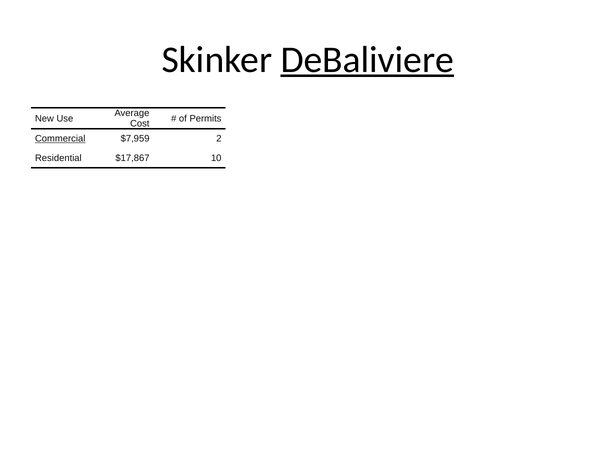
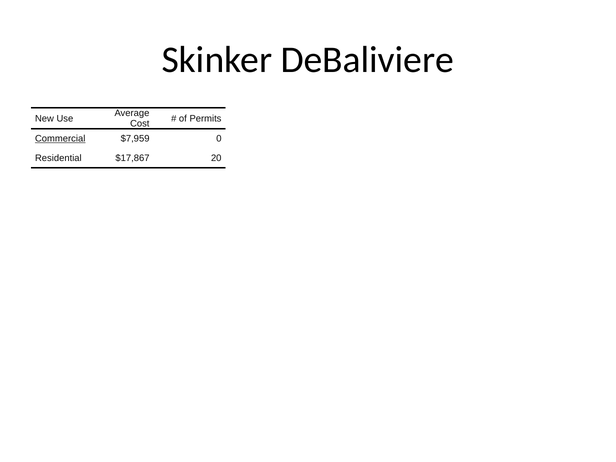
DeBaliviere underline: present -> none (367, 60)
2: 2 -> 0 (219, 139)
10: 10 -> 20 (216, 158)
